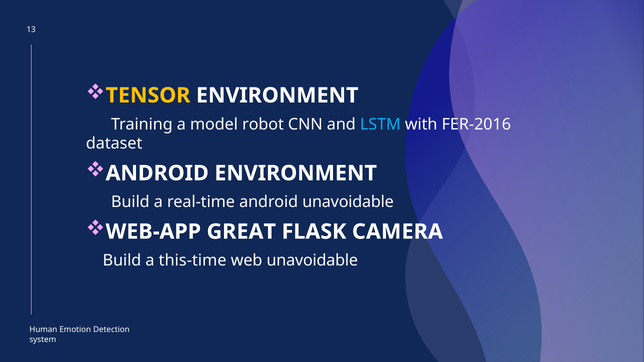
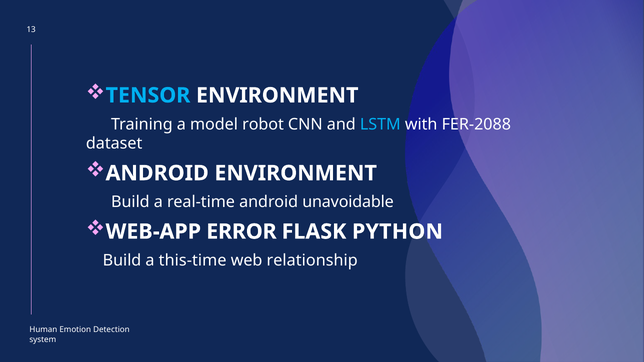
TENSOR colour: yellow -> light blue (148, 95)
FER-2016: FER-2016 -> FER-2088 (476, 124)
GREAT: GREAT -> ERROR (241, 232)
CAMERA: CAMERA -> PYTHON (397, 232)
web unavoidable: unavoidable -> relationship (312, 261)
